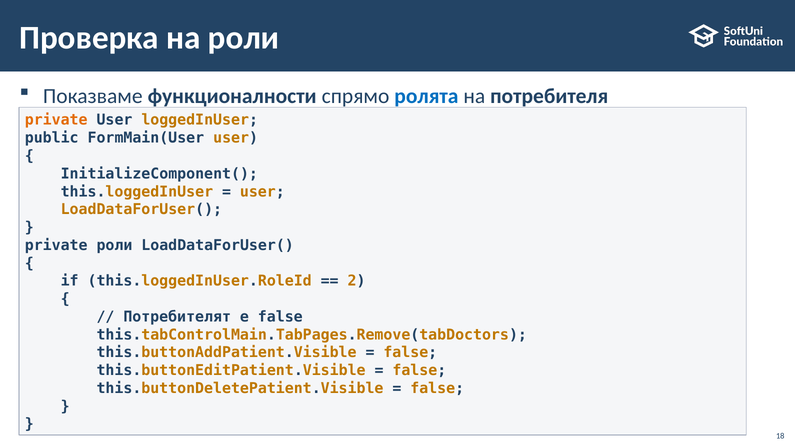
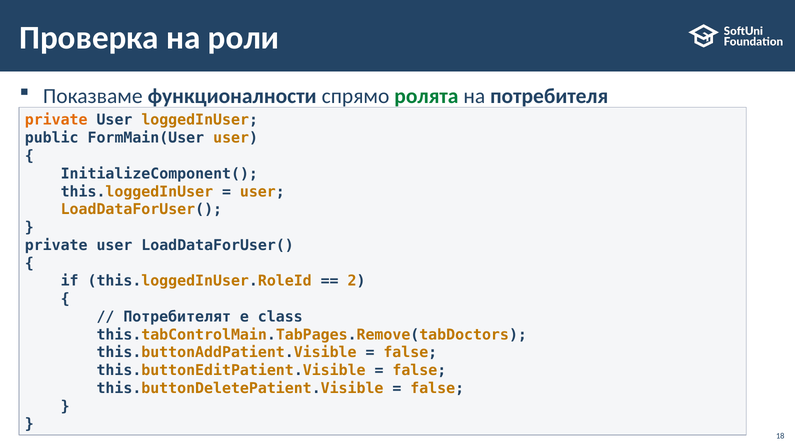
ролята colour: blue -> green (426, 96)
роли: роли -> user (114, 245)
е false: false -> class (280, 317)
